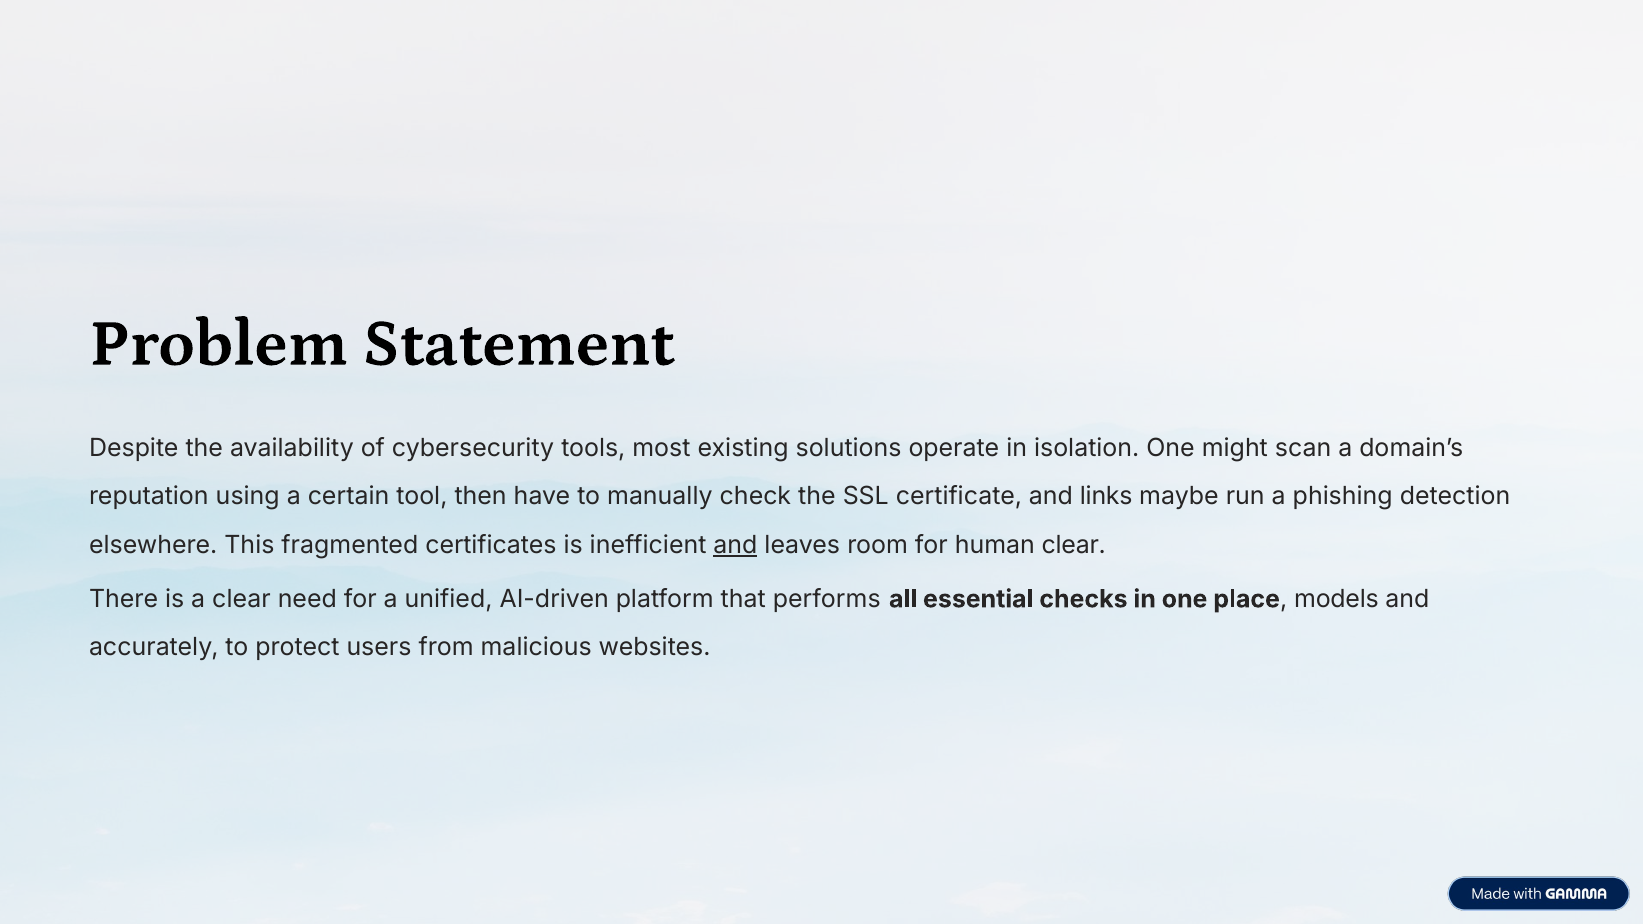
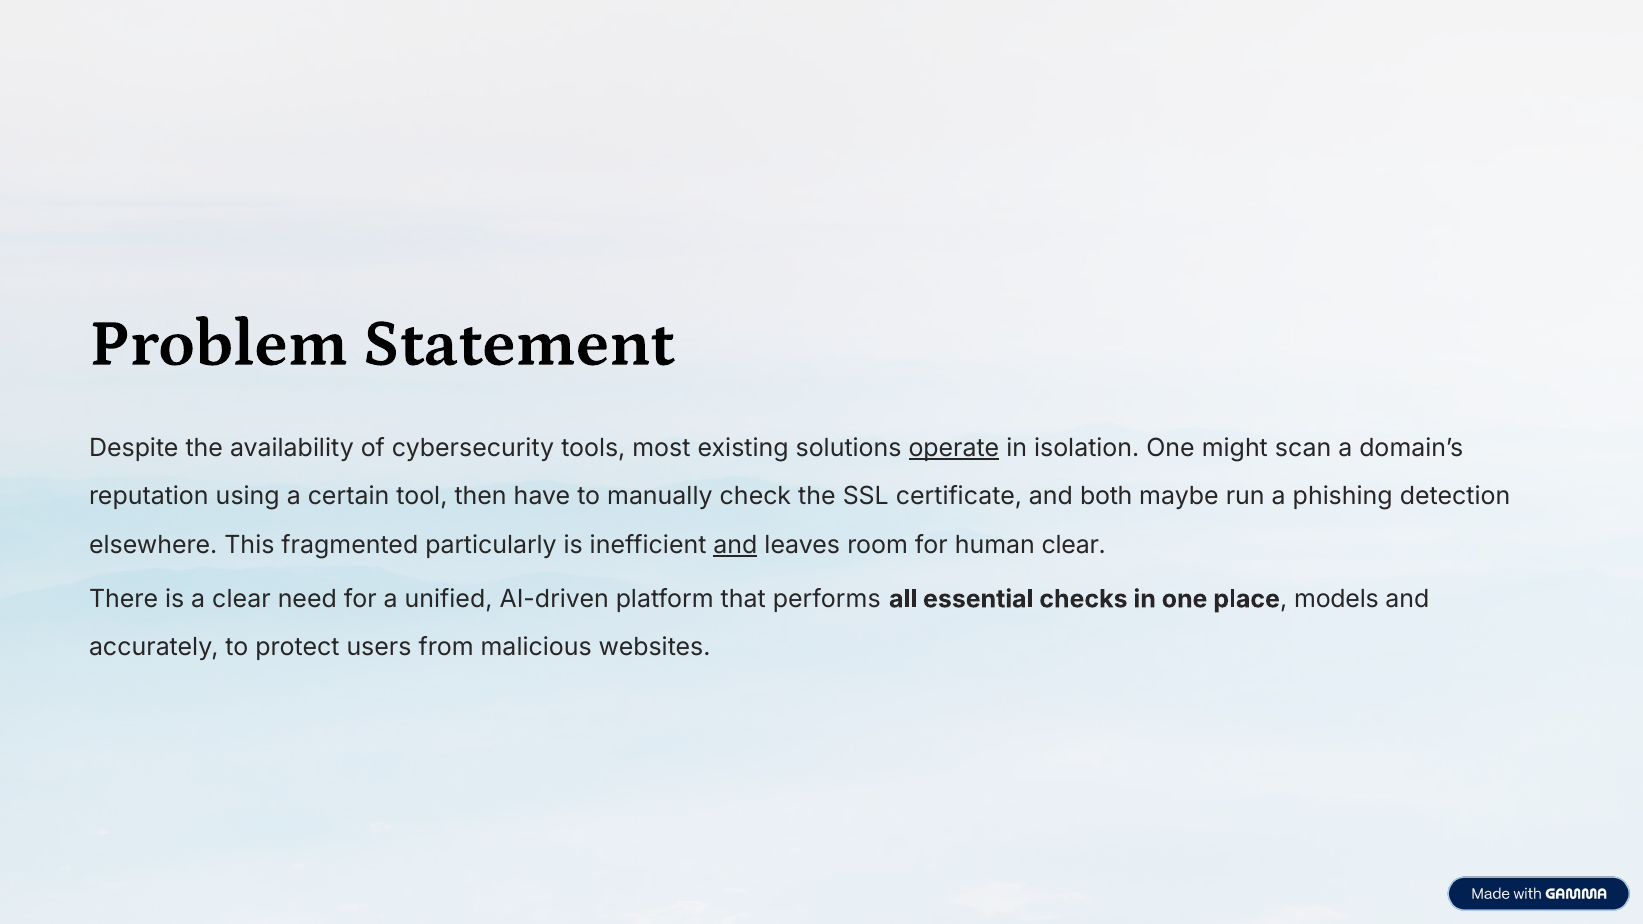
operate underline: none -> present (954, 448)
links: links -> both (1106, 497)
certificates: certificates -> particularly (491, 545)
